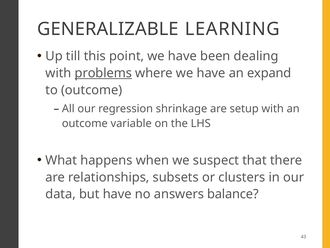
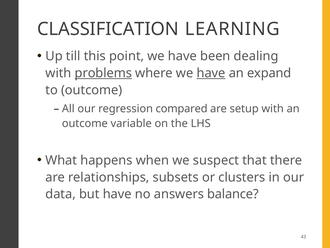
GENERALIZABLE: GENERALIZABLE -> CLASSIFICATION (108, 29)
have underline: none -> present (211, 73)
shrinkage: shrinkage -> compared (182, 109)
